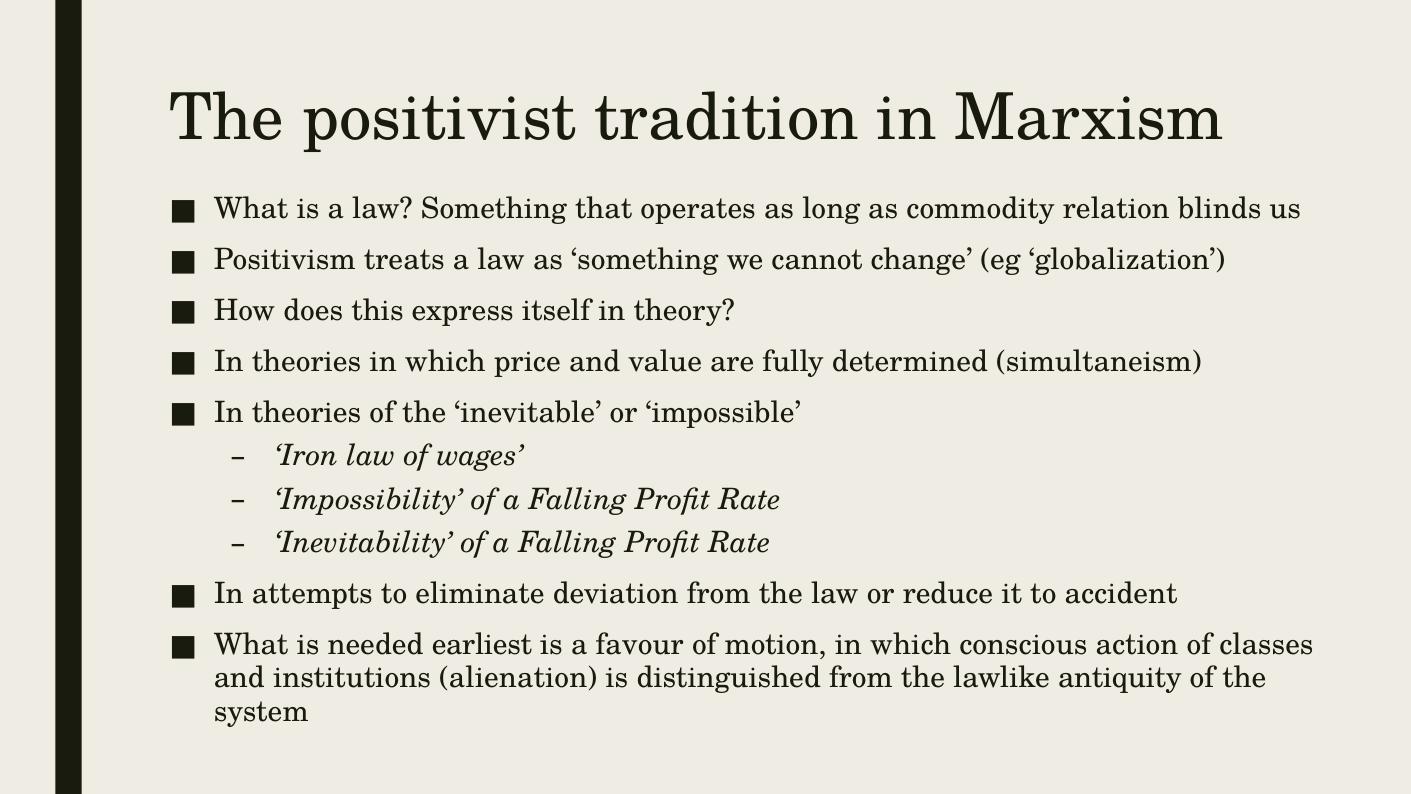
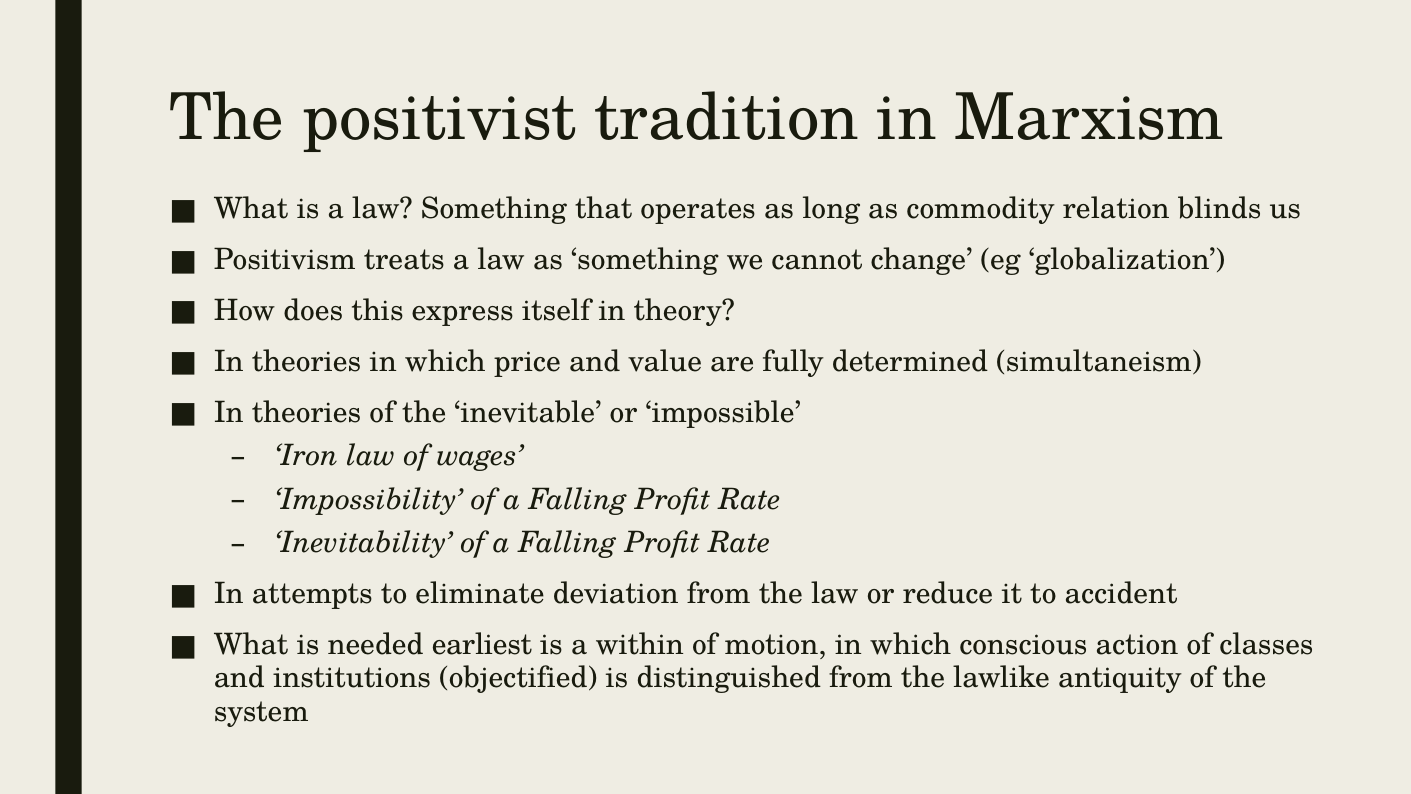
favour: favour -> within (640, 645)
alienation: alienation -> objectified (518, 678)
